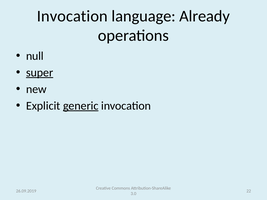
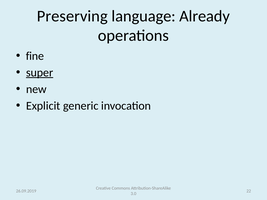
Invocation: Invocation -> Preserving (72, 16)
null: null -> fine (35, 56)
generic underline: present -> none (81, 106)
